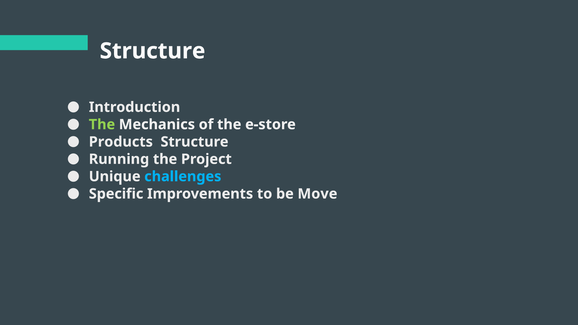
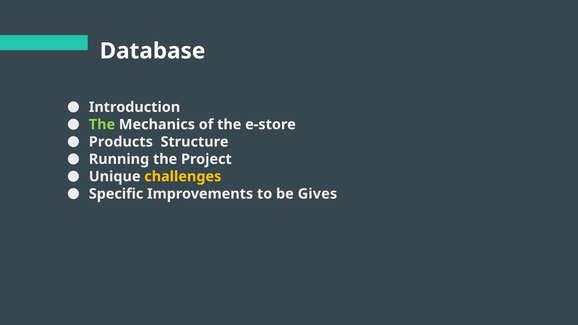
Structure: Structure -> Database (152, 51)
challenges colour: light blue -> yellow (183, 177)
Move: Move -> Gives (317, 194)
